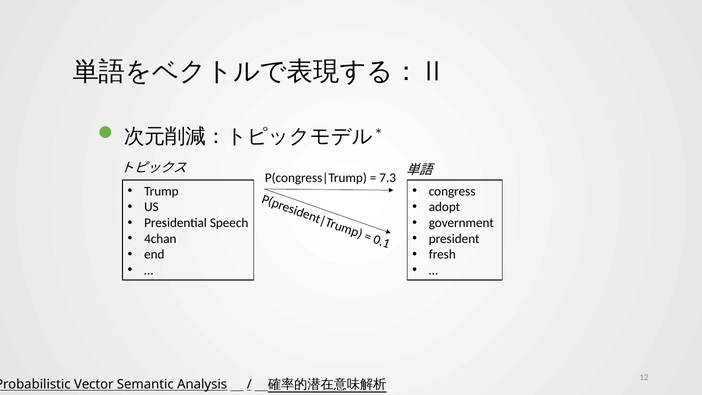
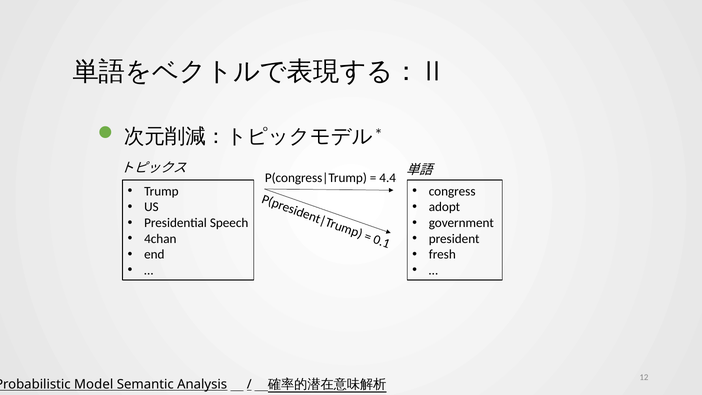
7.3: 7.3 -> 4.4 (388, 178)
Vector: Vector -> Model (94, 384)
